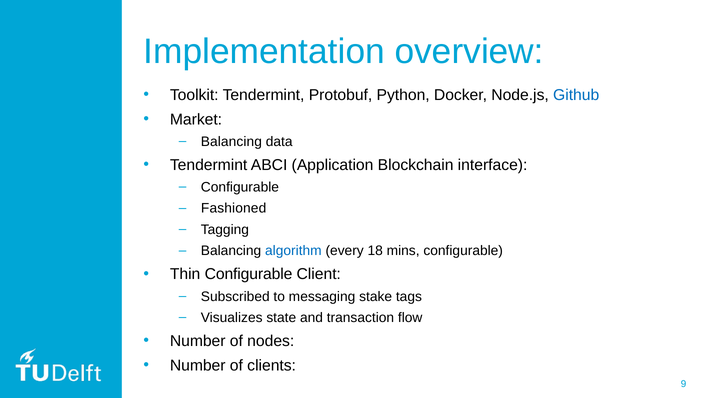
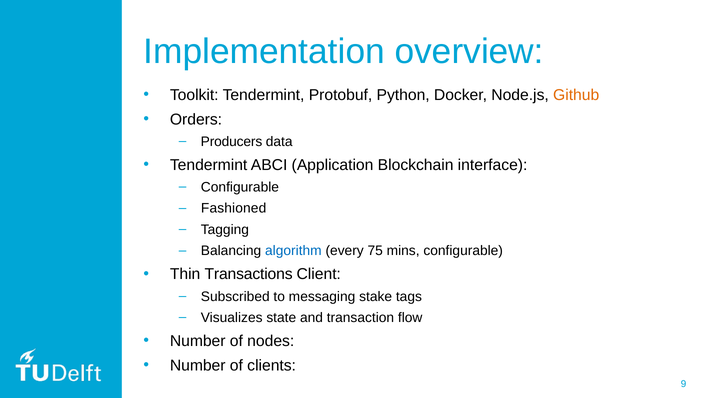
Github colour: blue -> orange (576, 95)
Market: Market -> Orders (196, 119)
Balancing: Balancing -> Producers (232, 142)
18: 18 -> 75 (375, 251)
Thin Configurable: Configurable -> Transactions (249, 274)
